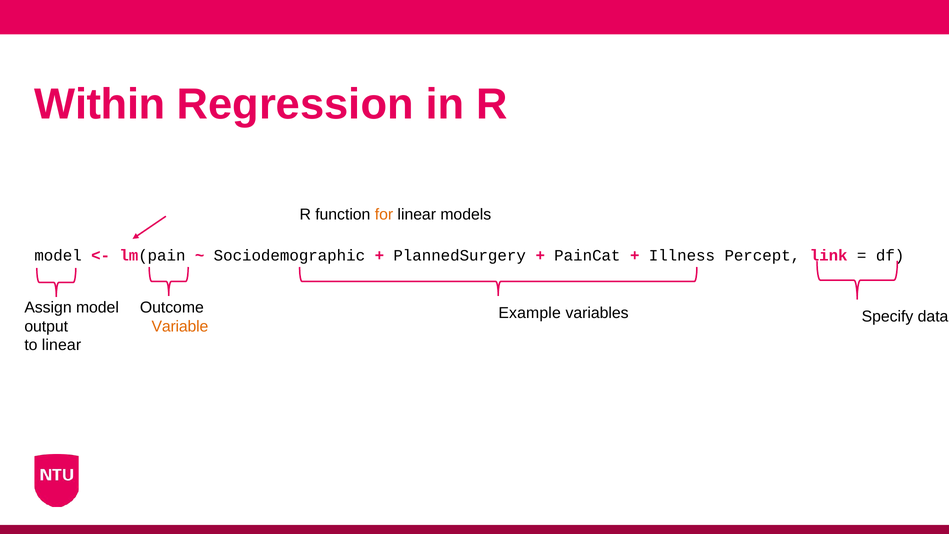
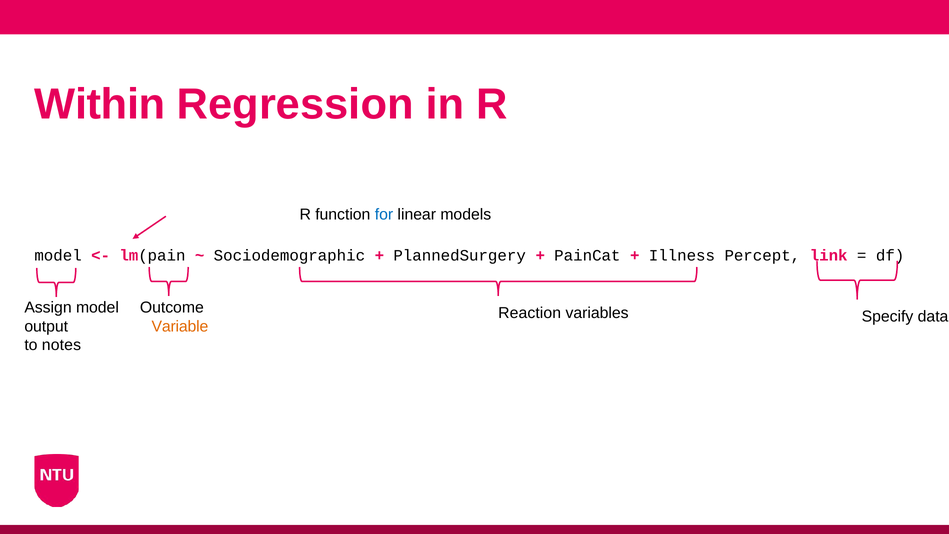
for colour: orange -> blue (384, 215)
Example: Example -> Reaction (530, 313)
to linear: linear -> notes (61, 345)
